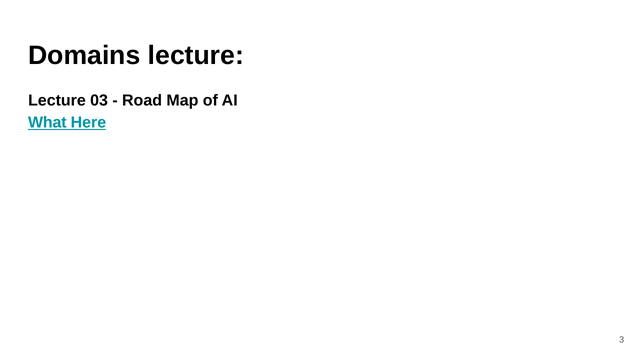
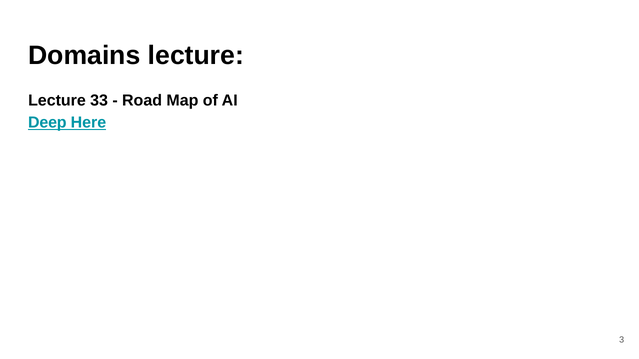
03: 03 -> 33 (99, 100)
What: What -> Deep (47, 123)
